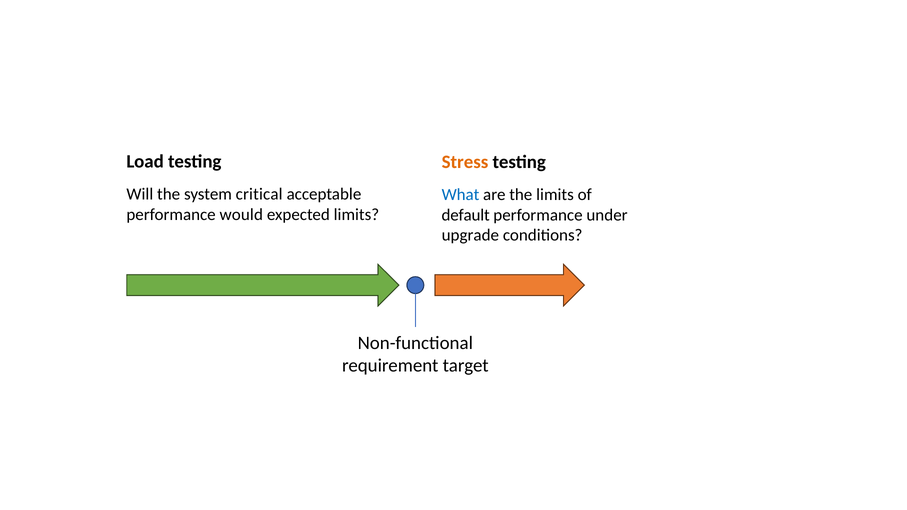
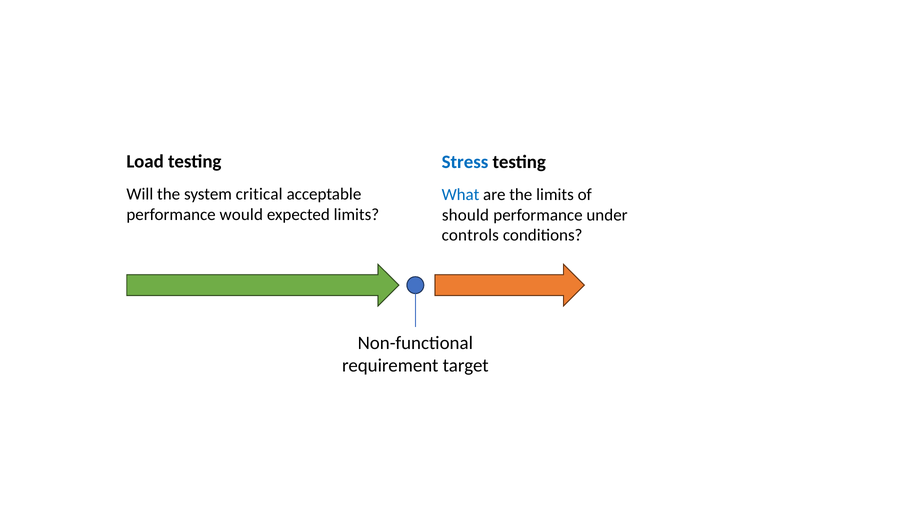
Stress colour: orange -> blue (465, 162)
default: default -> should (465, 215)
upgrade: upgrade -> controls (470, 235)
